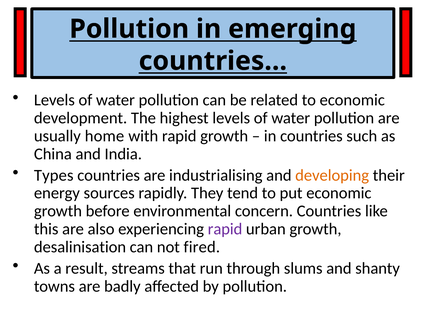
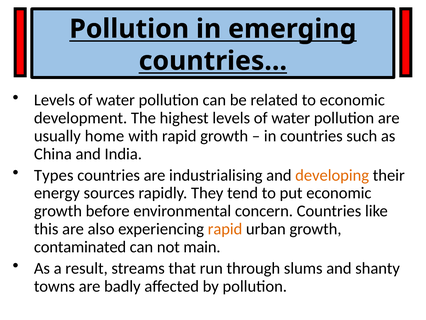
rapid colour: purple -> orange (225, 229)
desalinisation: desalinisation -> contaminated (80, 247)
fired: fired -> main (202, 247)
